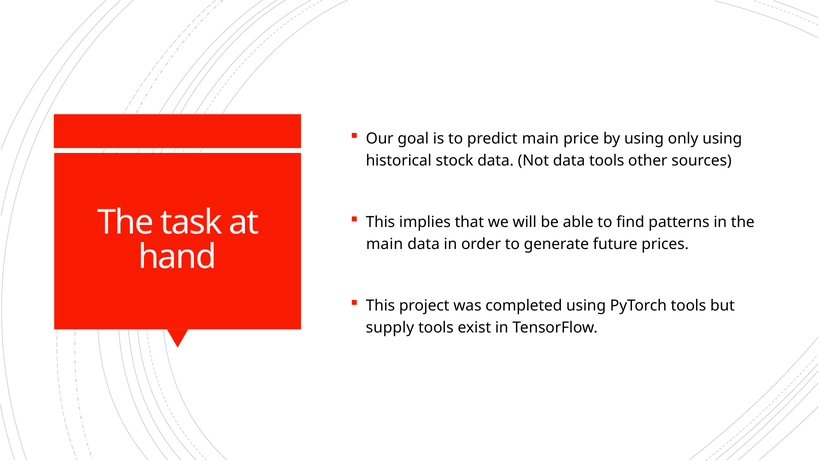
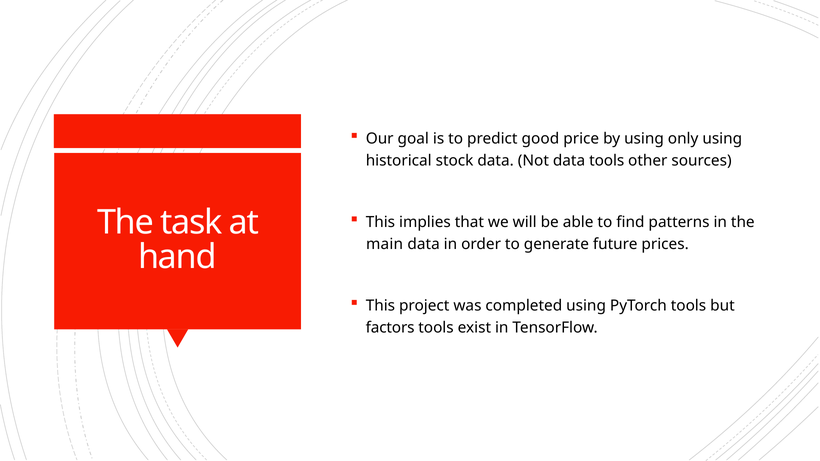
predict main: main -> good (540, 139)
supply: supply -> factors (390, 328)
